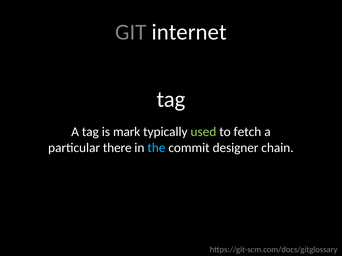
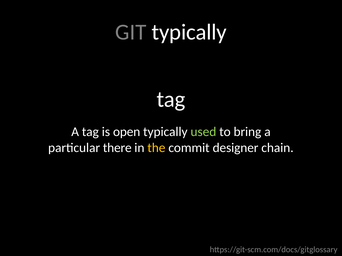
GIT internet: internet -> typically (189, 32)
mark: mark -> open (127, 132)
fetch: fetch -> bring (247, 132)
the colour: light blue -> yellow (156, 148)
